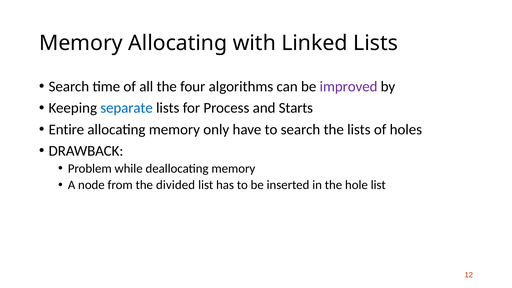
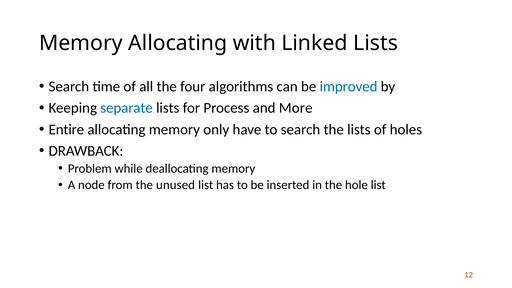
improved colour: purple -> blue (349, 87)
Starts: Starts -> More (296, 108)
divided: divided -> unused (176, 185)
